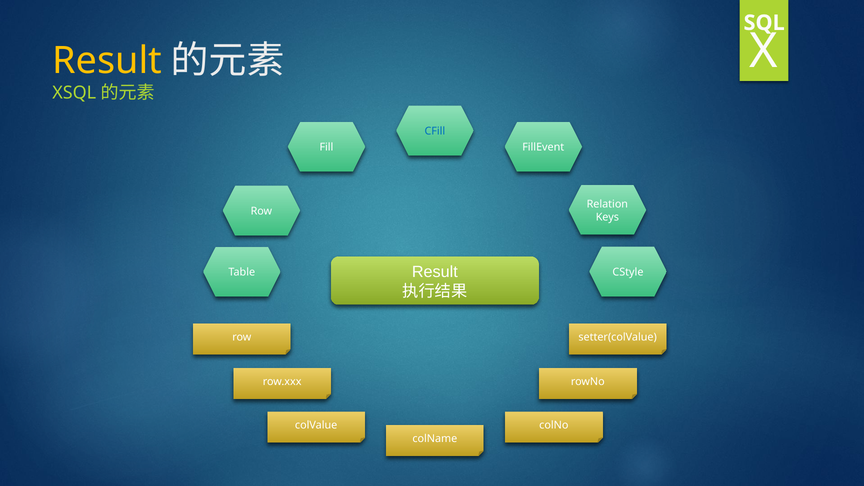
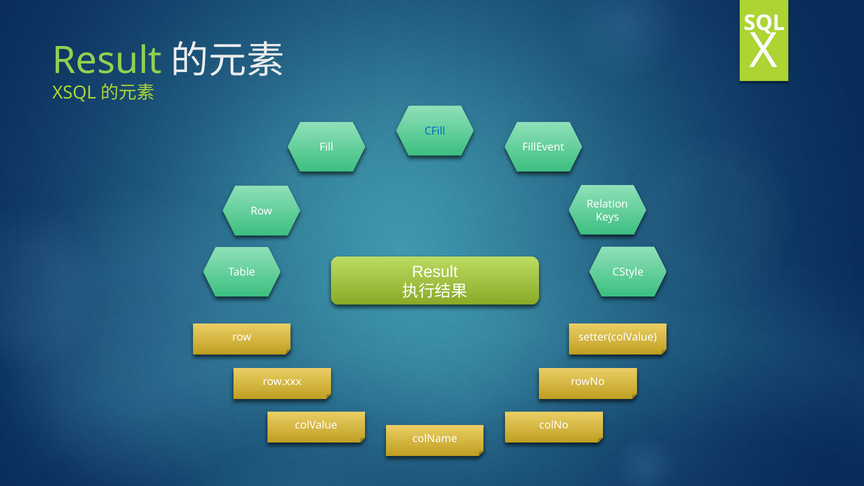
Result colour: yellow -> light green (107, 61)
